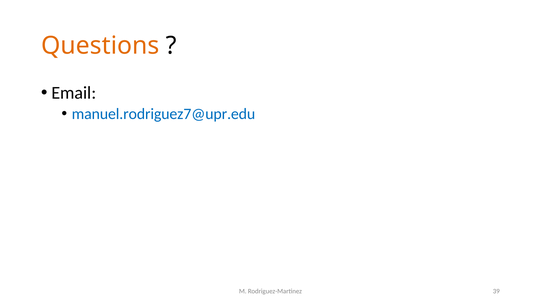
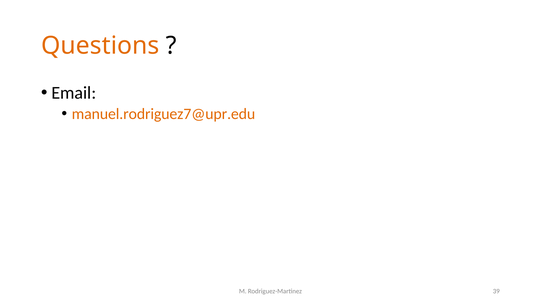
manuel.rodriguez7@upr.edu colour: blue -> orange (163, 114)
